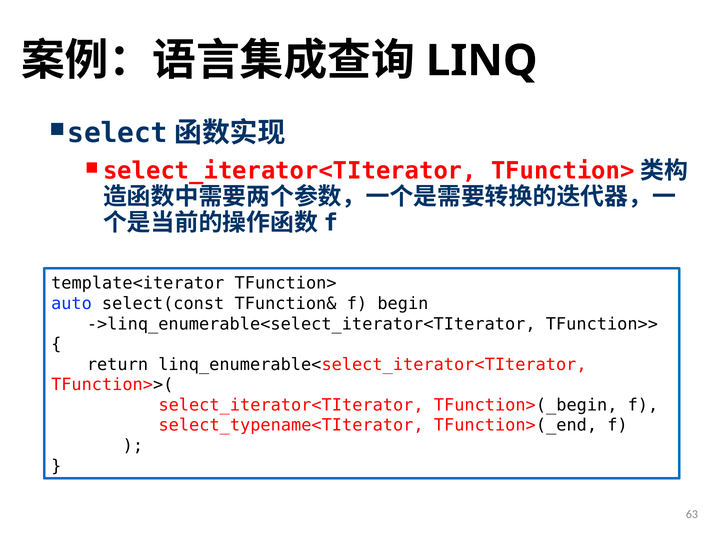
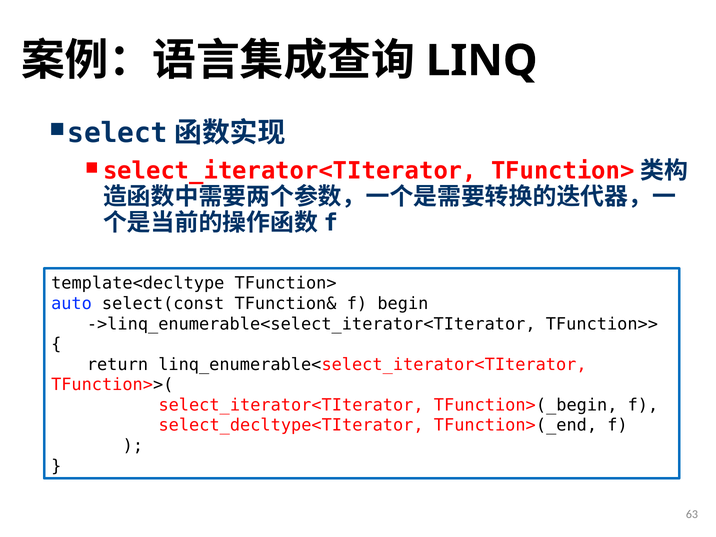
template<iterator: template<iterator -> template<decltype (138, 283)
select_typename<TIterator: select_typename<TIterator -> select_decltype<TIterator (291, 425)
